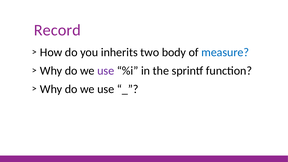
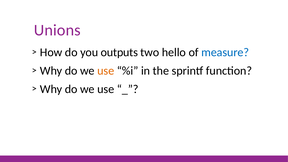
Record: Record -> Unions (57, 30)
inherits: inherits -> outputs (119, 52)
body: body -> hello (174, 52)
use colour: purple -> orange (106, 71)
